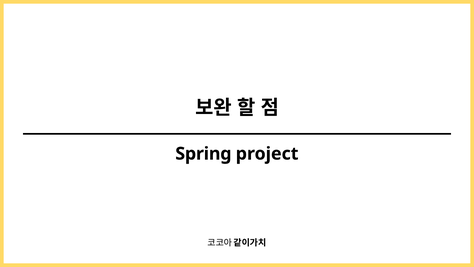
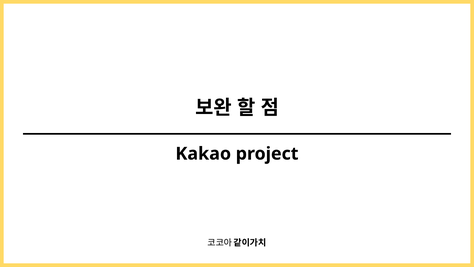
Spring: Spring -> Kakao (203, 154)
